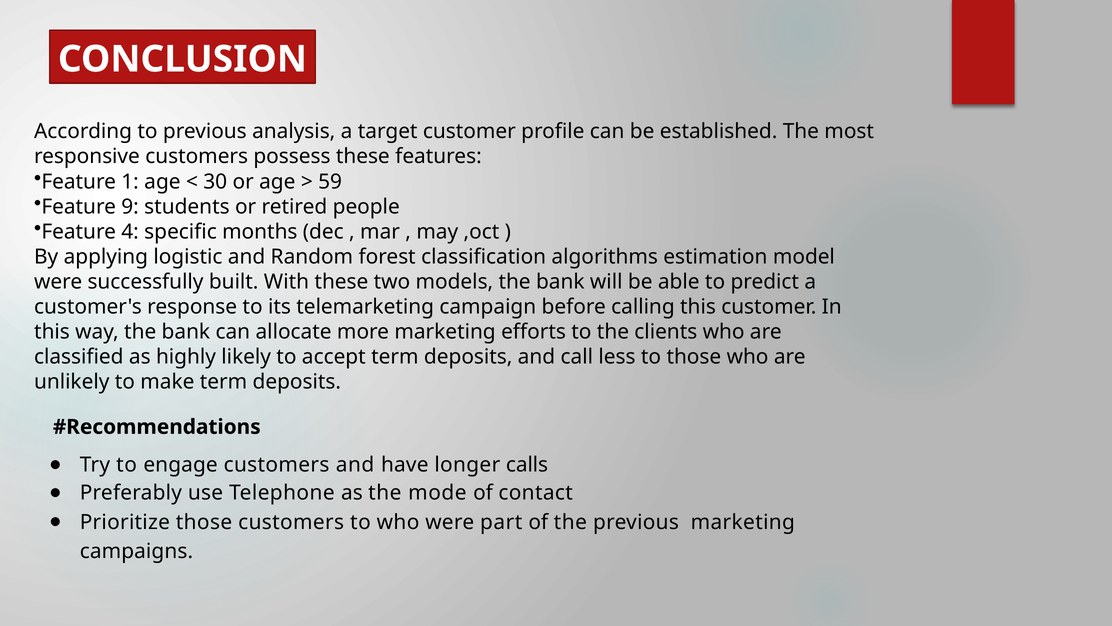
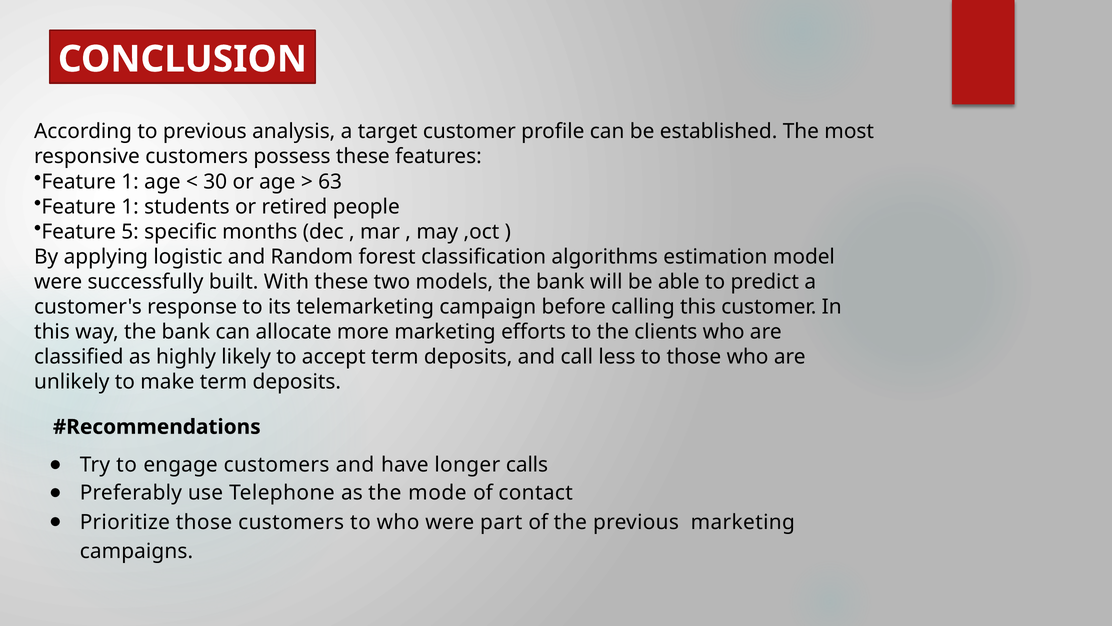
59: 59 -> 63 (330, 181)
9: 9 -> 1 (130, 207)
4: 4 -> 5 (130, 232)
